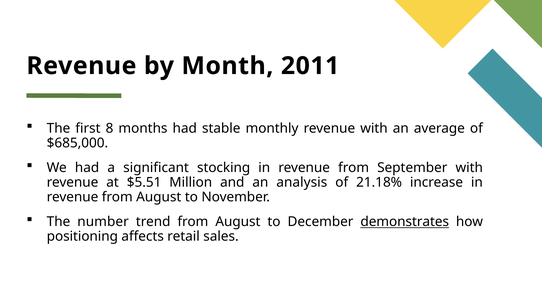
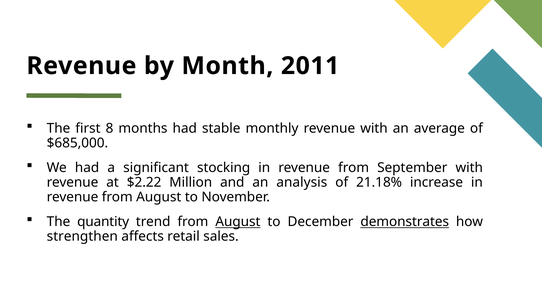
$5.51: $5.51 -> $2.22 (144, 182)
number: number -> quantity (103, 222)
August underline: none -> present (238, 222)
positioning: positioning -> strengthen (82, 236)
